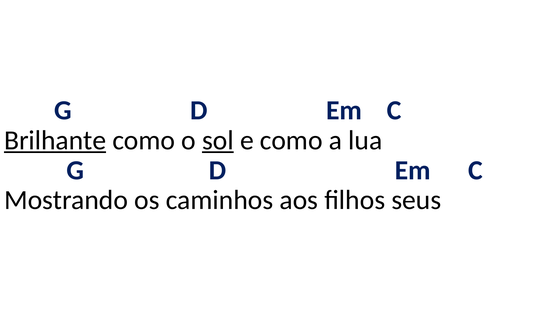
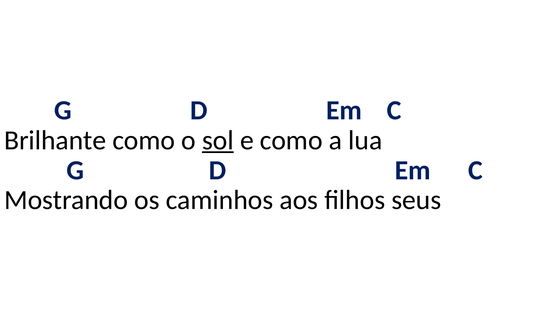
Brilhante underline: present -> none (55, 140)
